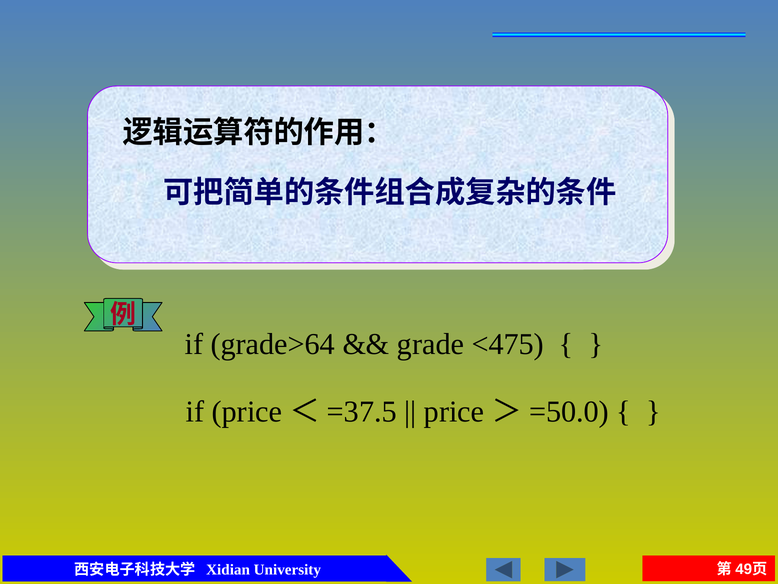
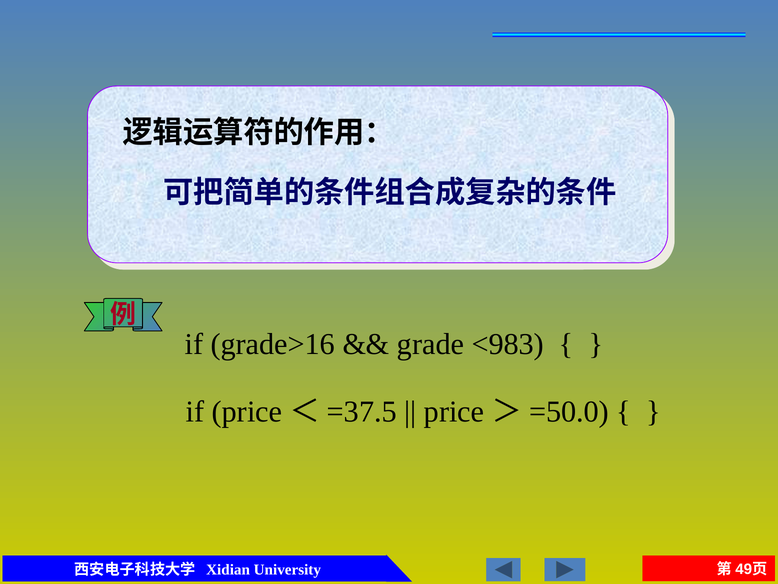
grade>64: grade>64 -> grade>16 (273, 344)
<475: <475 -> <983 (508, 344)
